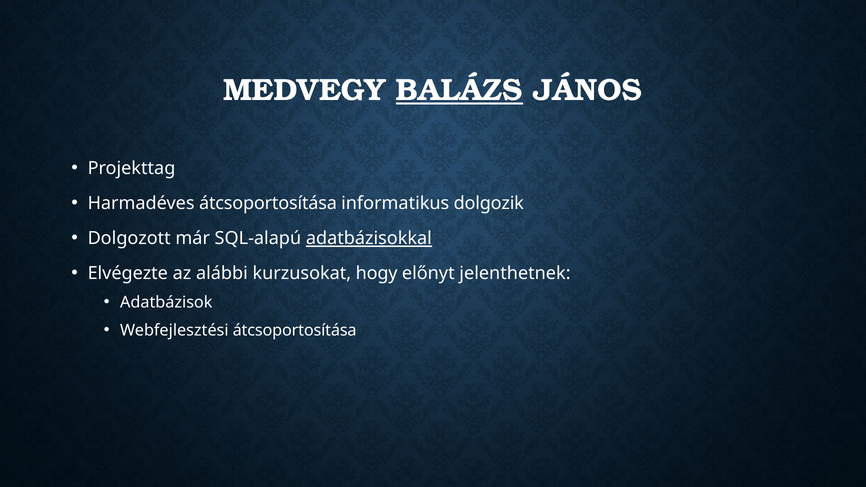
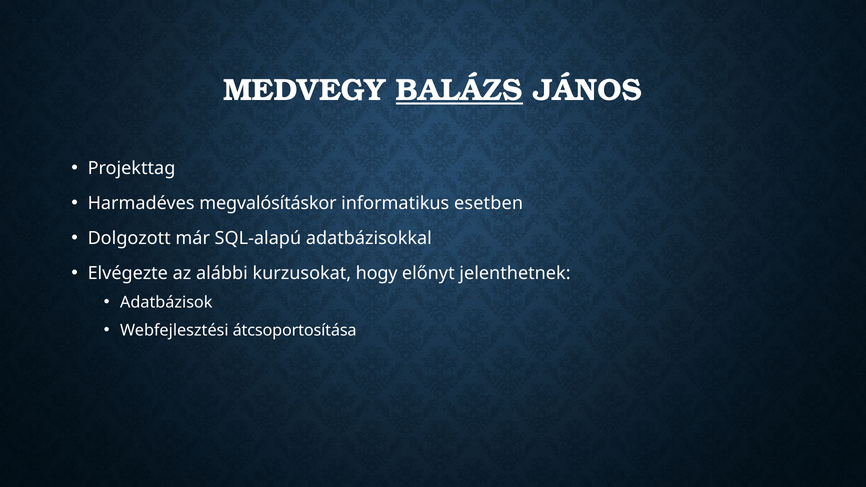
Harmadéves átcsoportosítása: átcsoportosítása -> megvalósításkor (268, 204)
dolgozik: dolgozik -> esetben (489, 204)
adatbázisokkal underline: present -> none (369, 239)
